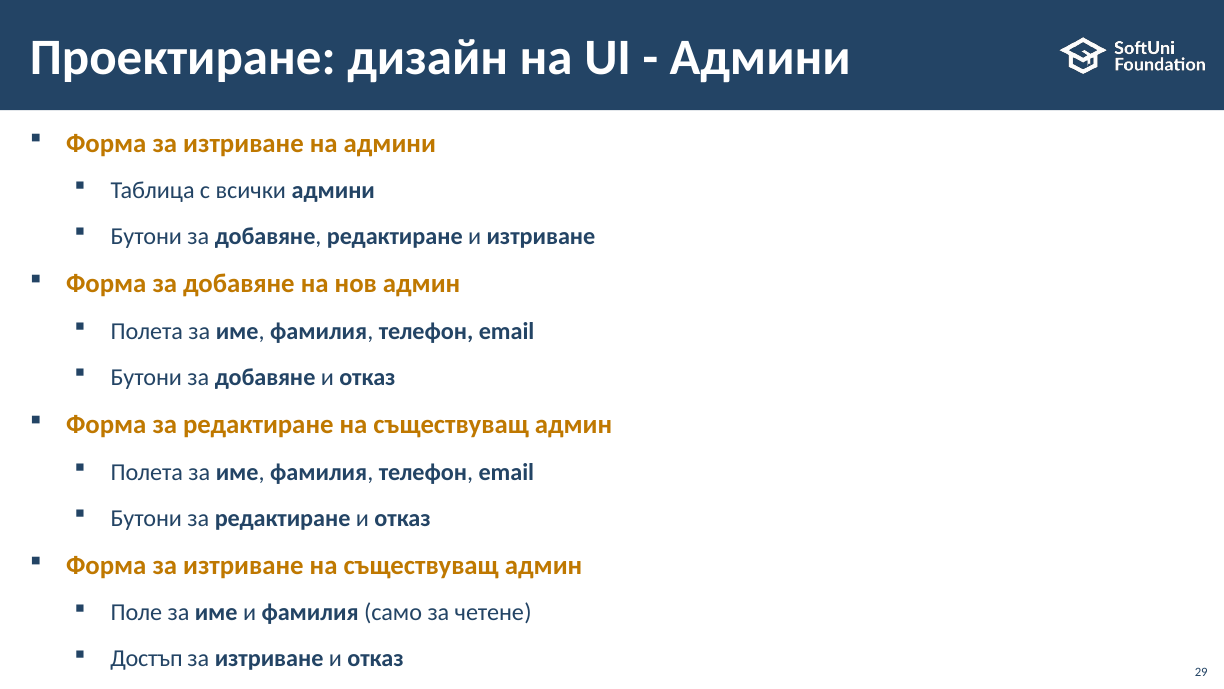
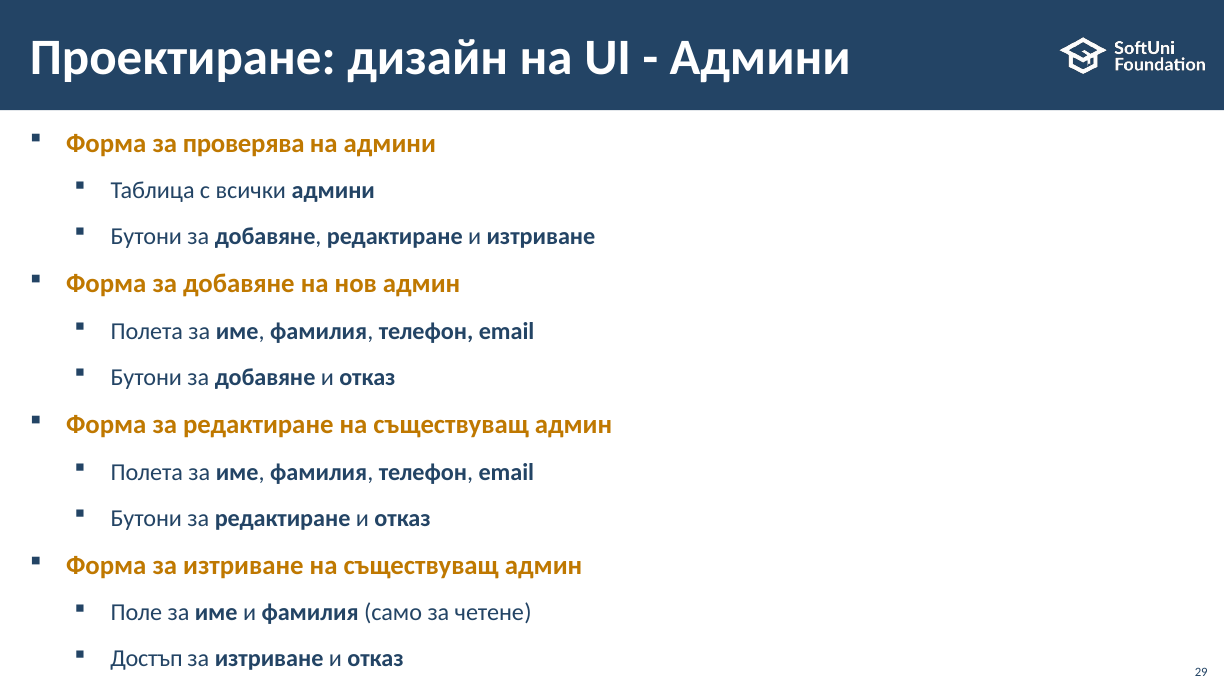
изтриване: изтриване -> проверява (244, 143)
